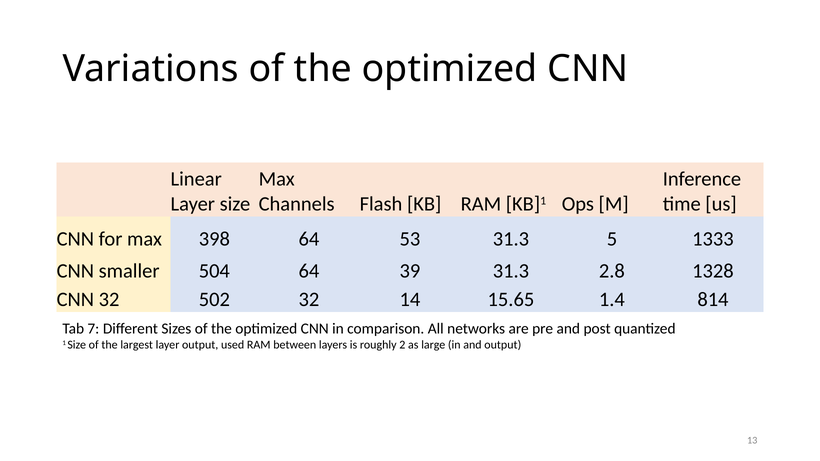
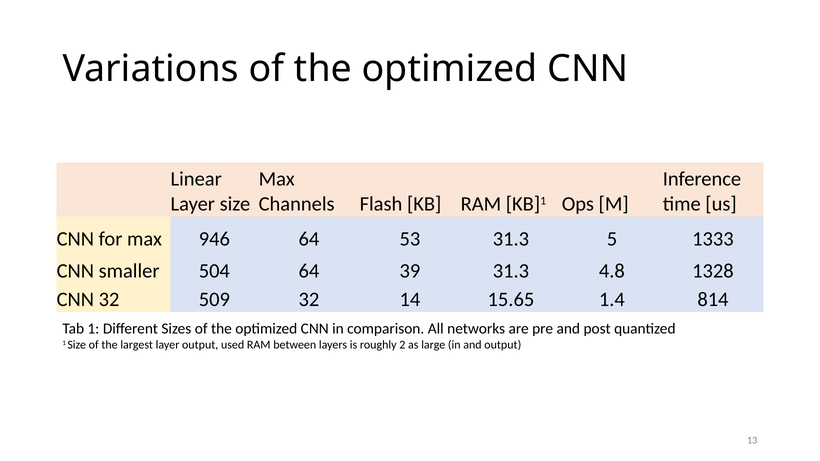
398: 398 -> 946 (214, 239)
2.8: 2.8 -> 4.8 (612, 271)
502: 502 -> 509 (214, 300)
Tab 7: 7 -> 1 (93, 329)
